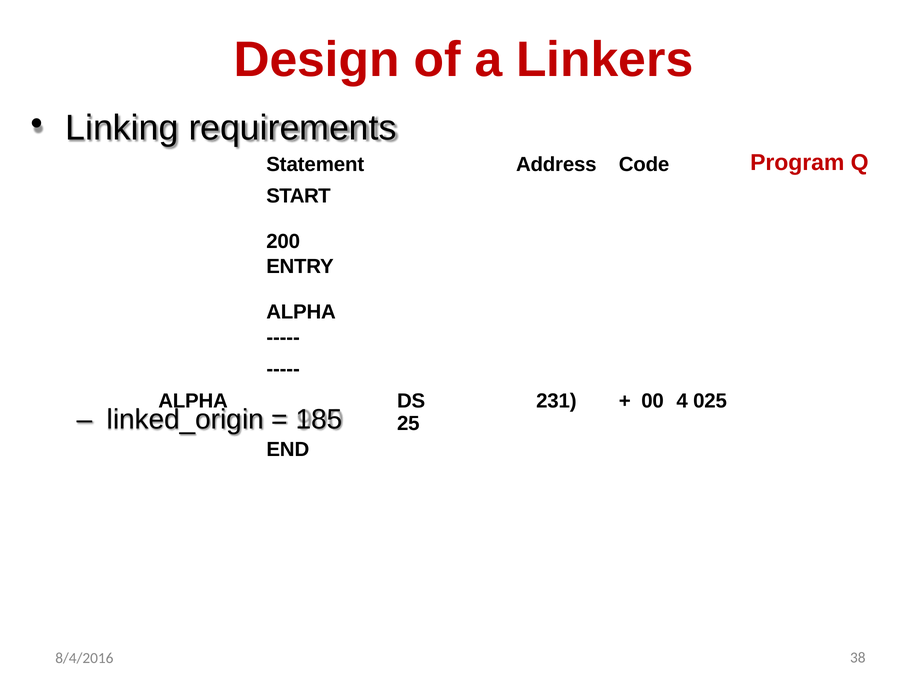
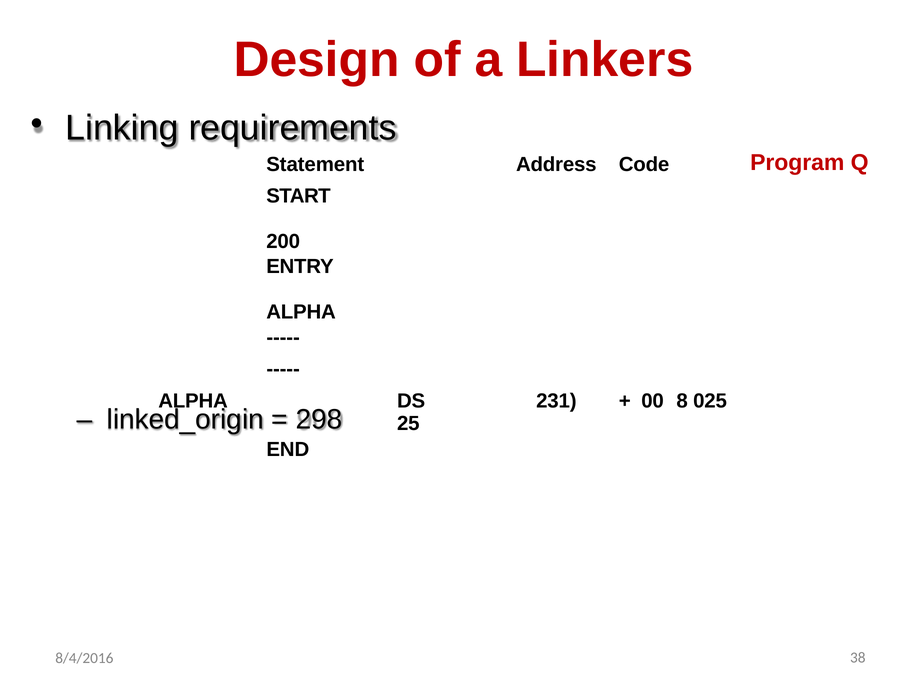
4: 4 -> 8 (682, 401)
185: 185 -> 298 (319, 420)
